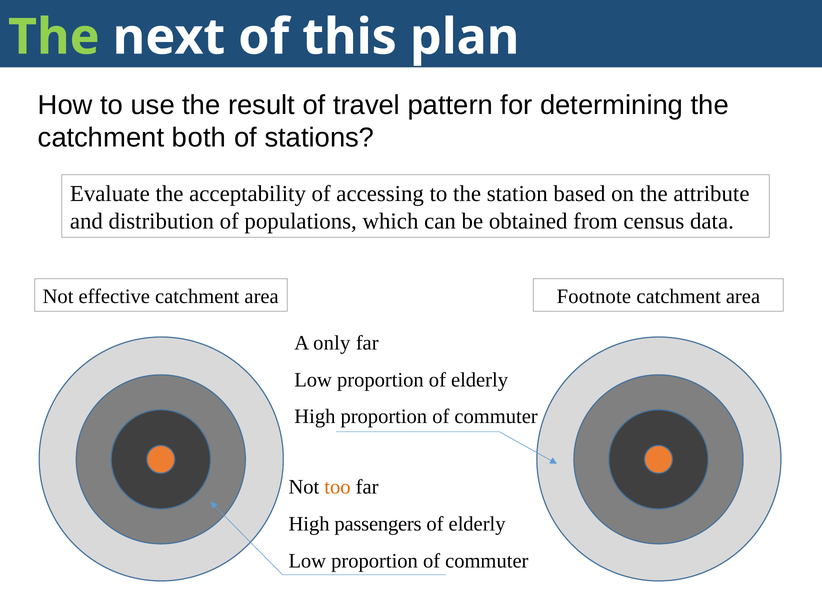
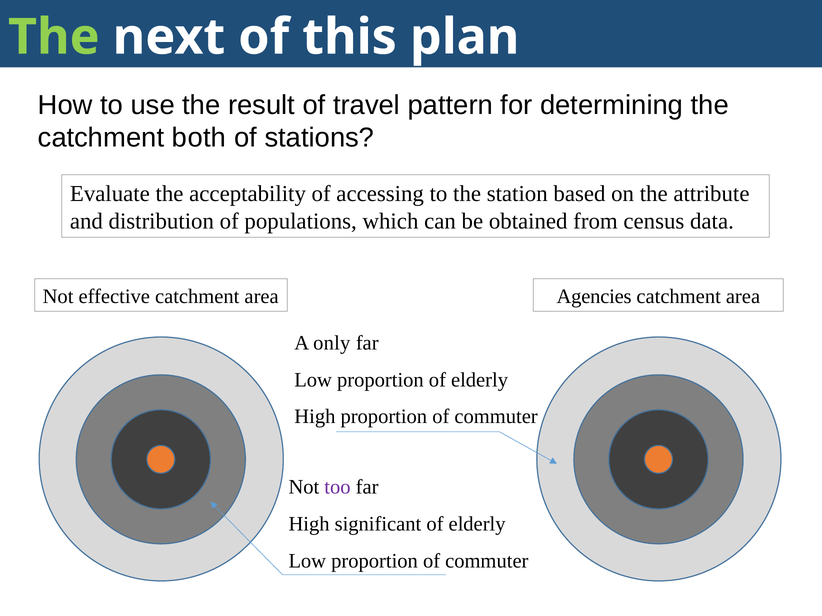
Footnote: Footnote -> Agencies (594, 297)
too colour: orange -> purple (337, 487)
passengers: passengers -> significant (378, 524)
